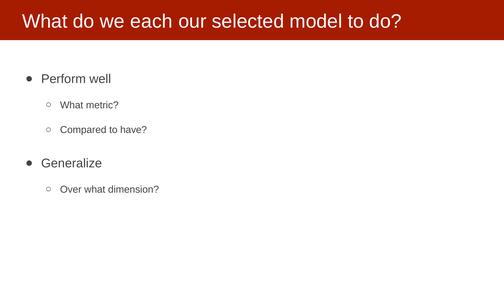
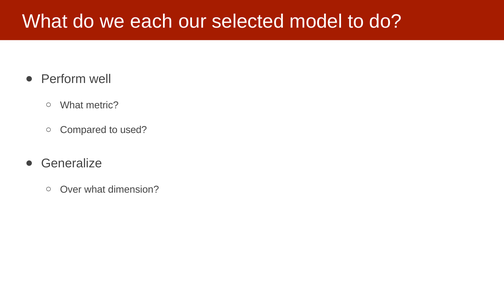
have: have -> used (134, 130)
